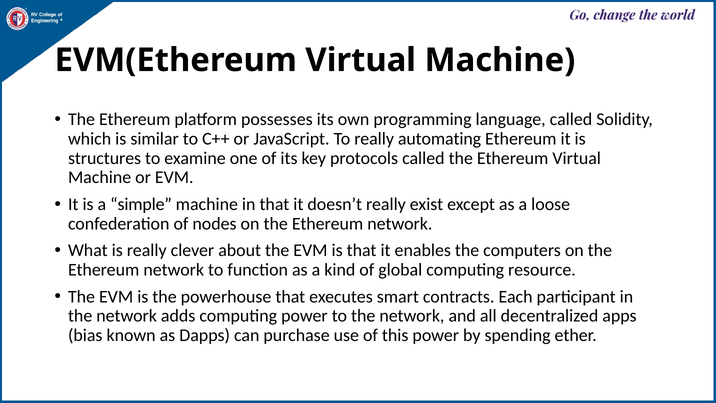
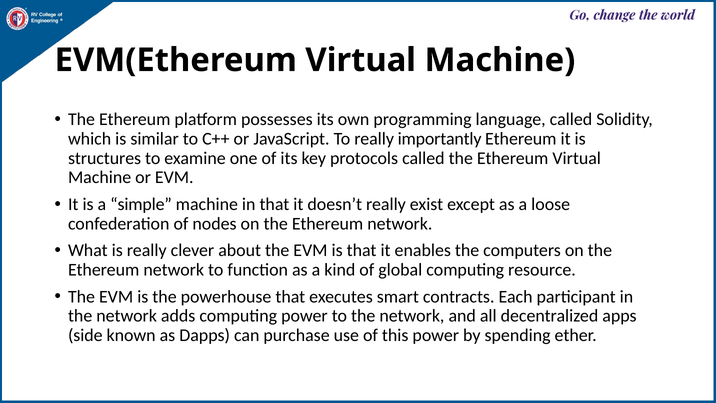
automating: automating -> importantly (440, 139)
bias: bias -> side (85, 335)
